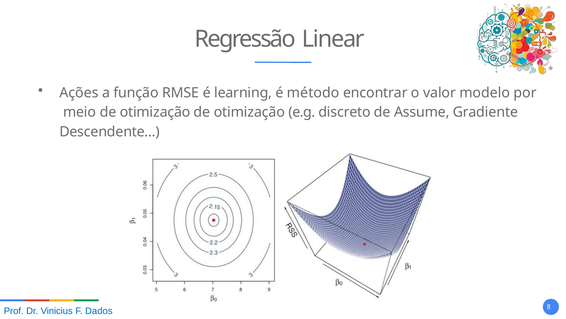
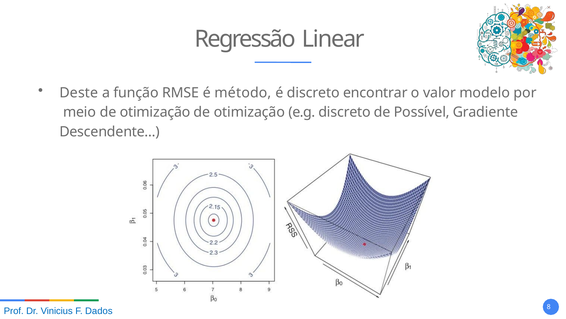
Ações: Ações -> Deste (79, 92)
learning: learning -> método (243, 92)
é método: método -> discreto (313, 92)
Assume: Assume -> Possível (422, 112)
